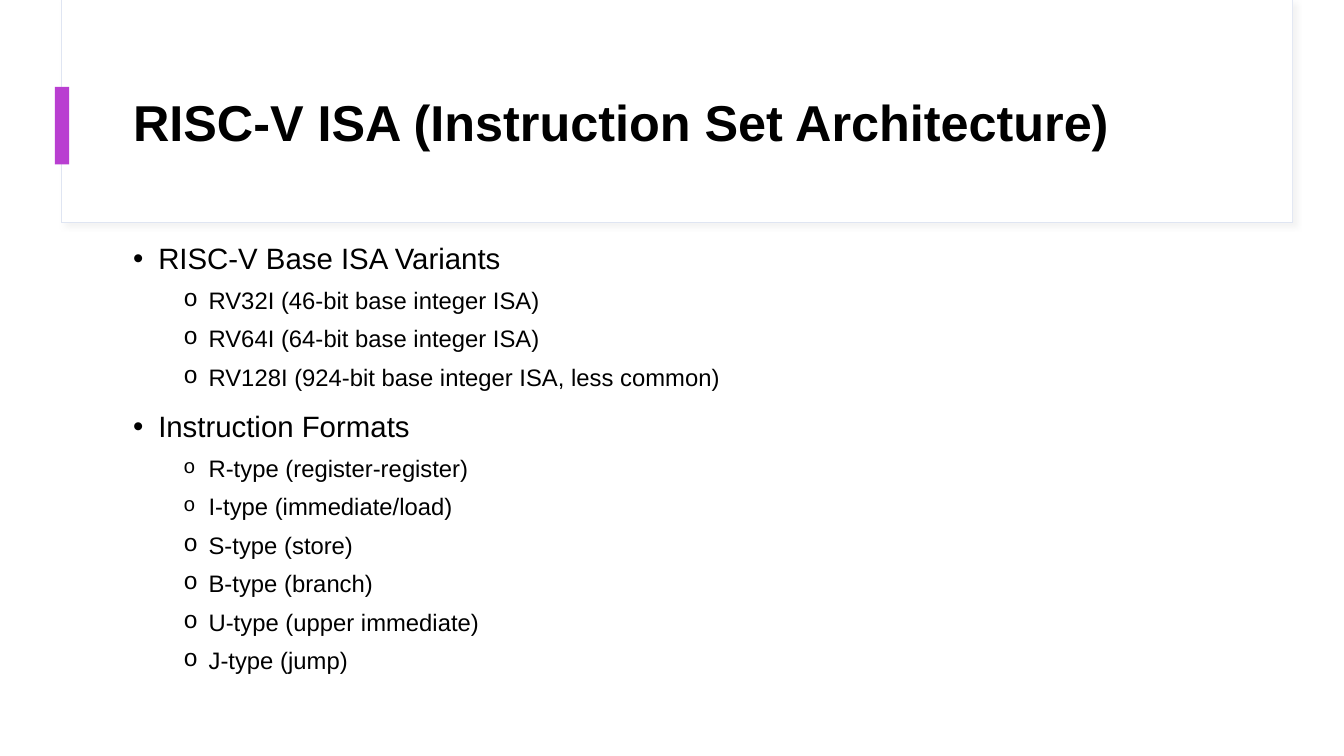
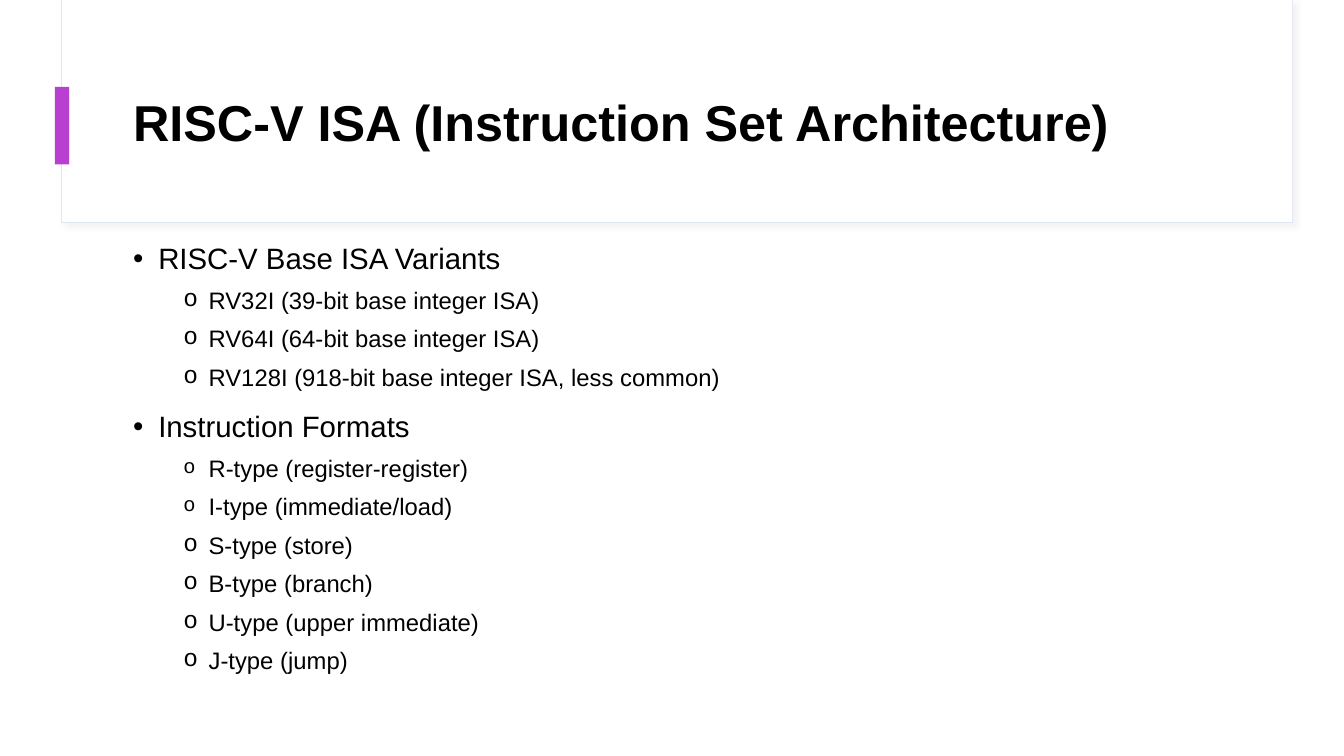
46-bit: 46-bit -> 39-bit (315, 302)
924-bit: 924-bit -> 918-bit (335, 378)
